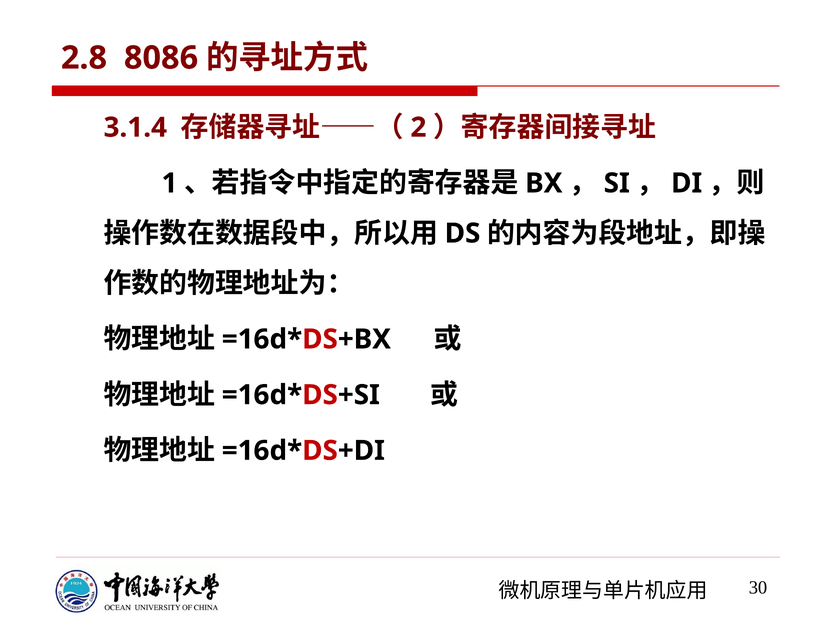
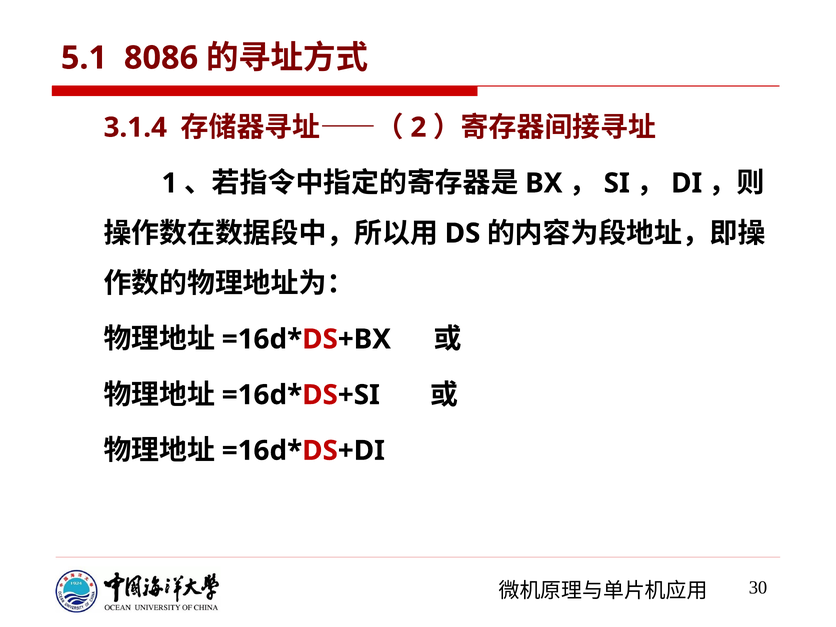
2.8: 2.8 -> 5.1 (84, 58)
